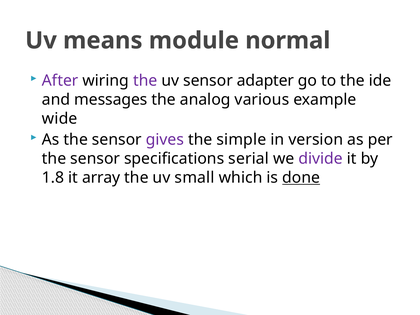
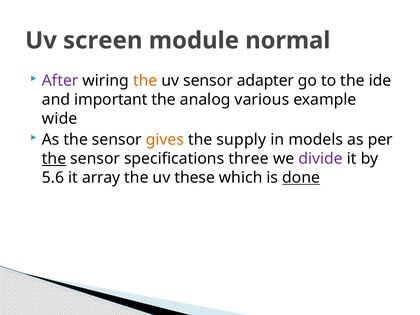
means: means -> screen (103, 41)
the colour: purple -> orange (145, 81)
messages: messages -> important (111, 100)
gives colour: purple -> orange (165, 140)
simple: simple -> supply (241, 140)
version: version -> models (316, 140)
the underline: none -> present (54, 159)
serial: serial -> three (249, 159)
1.8: 1.8 -> 5.6 (53, 178)
small: small -> these (195, 178)
